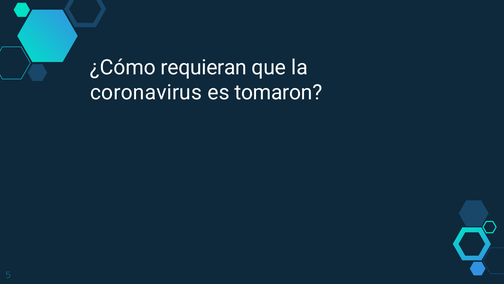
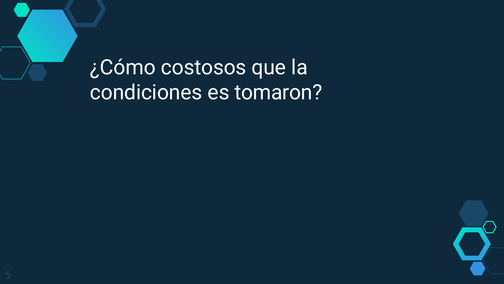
requieran: requieran -> costosos (204, 67)
coronavirus: coronavirus -> condiciones (146, 93)
